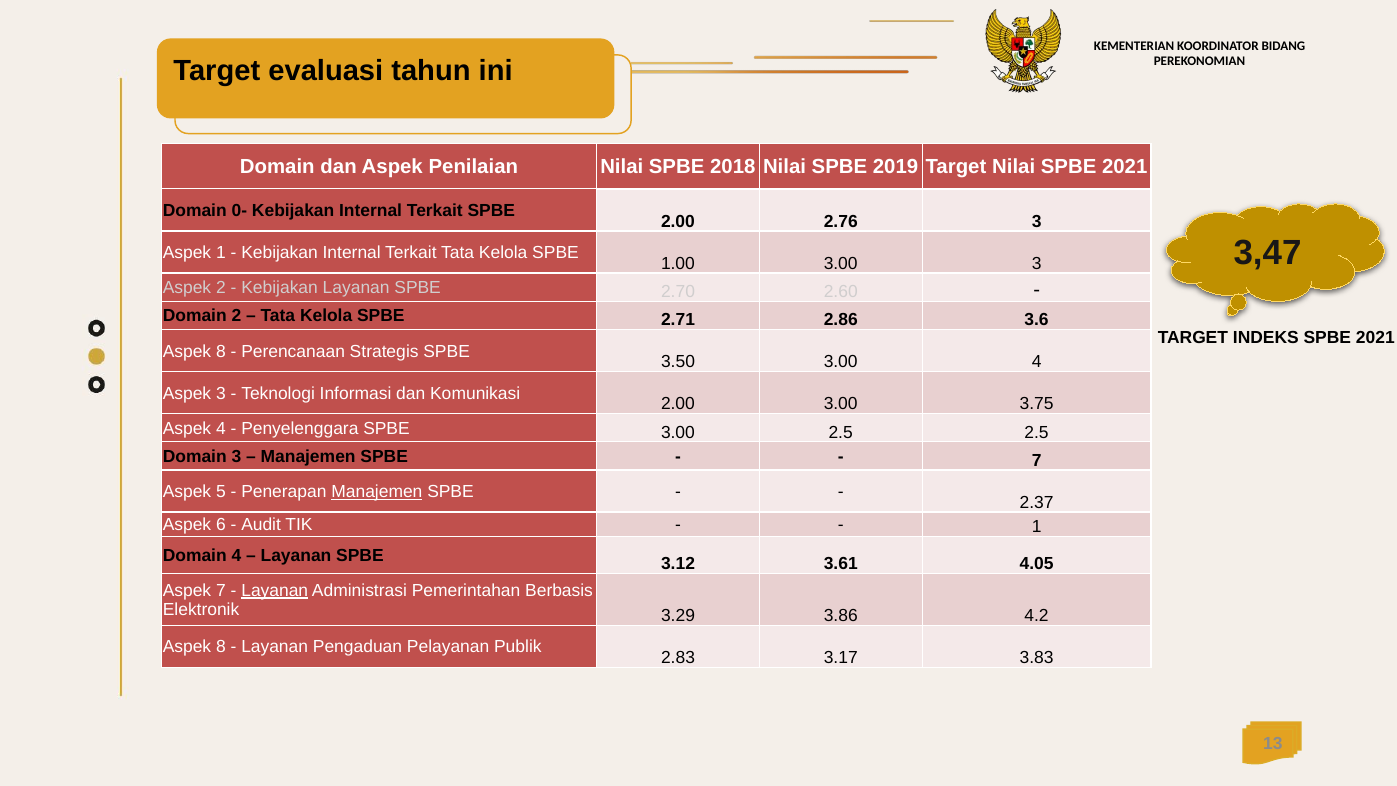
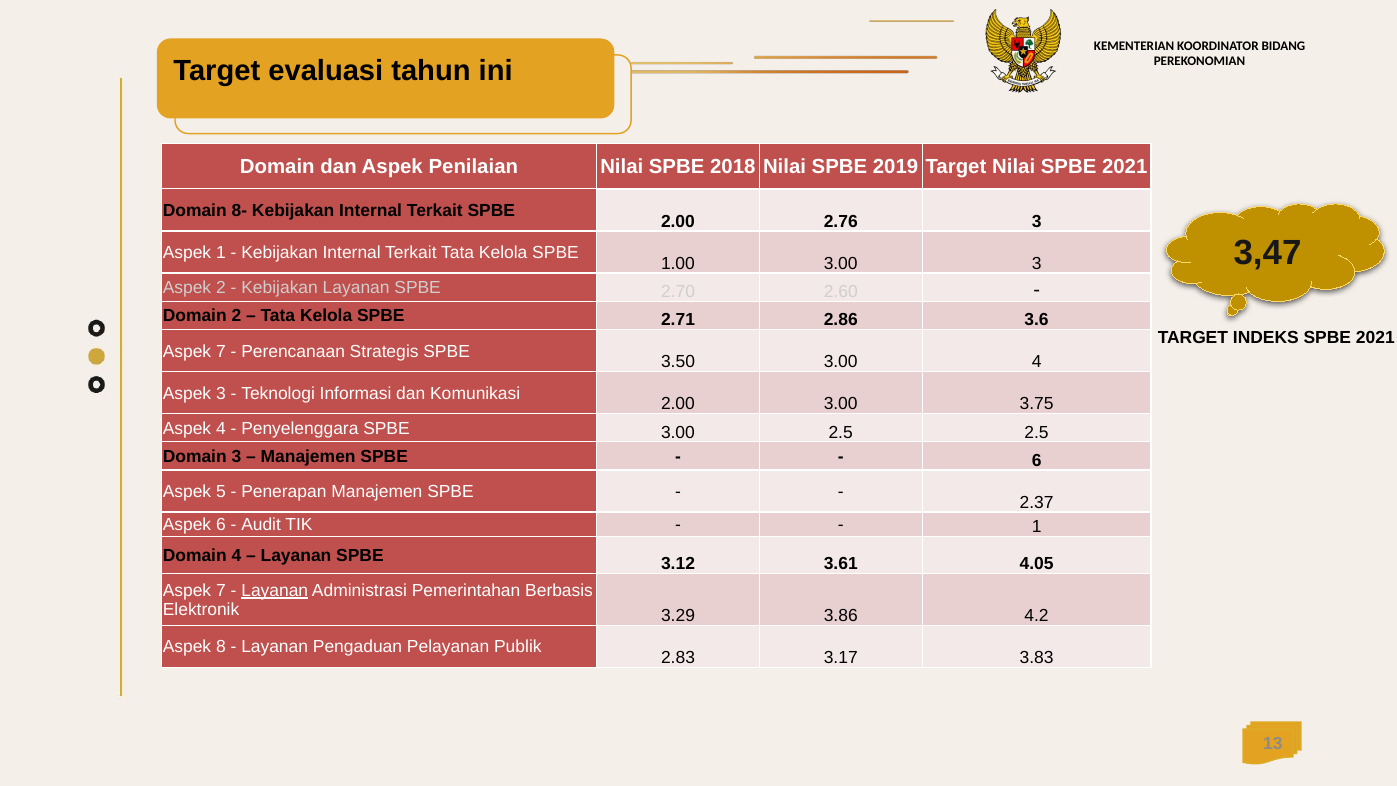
0-: 0- -> 8- (239, 211)
8: 8 -> 7 (221, 351)
7: 7 -> 6 (1037, 461)
Manajemen underline: present -> none (377, 492)
